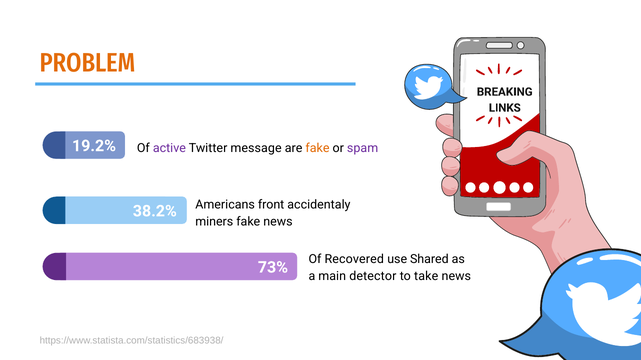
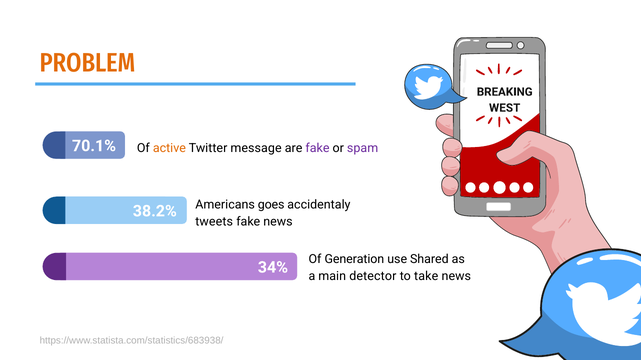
LINKS: LINKS -> WEST (505, 108)
19.2%: 19.2% -> 70.1% (94, 146)
active colour: purple -> orange (169, 148)
fake colour: orange -> purple (317, 148)
front: front -> goes (271, 205)
miners: miners -> tweets (214, 222)
Recovered: Recovered -> Generation (354, 260)
73%: 73% -> 34% (273, 268)
